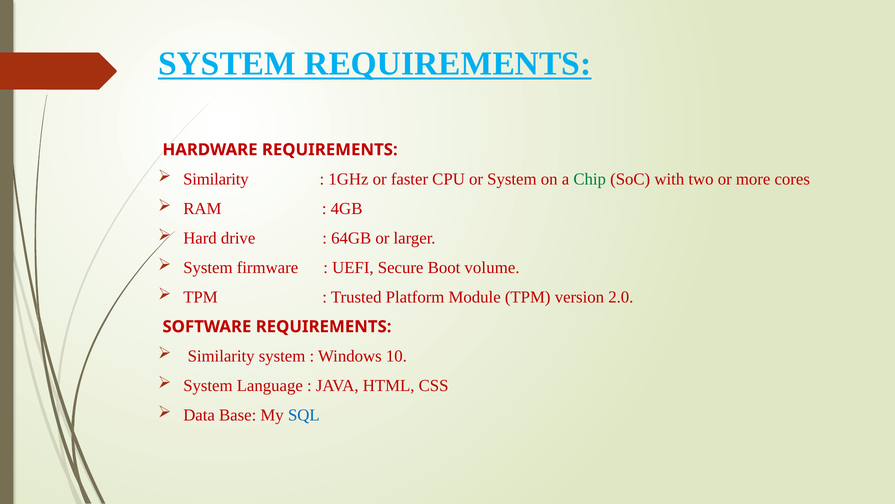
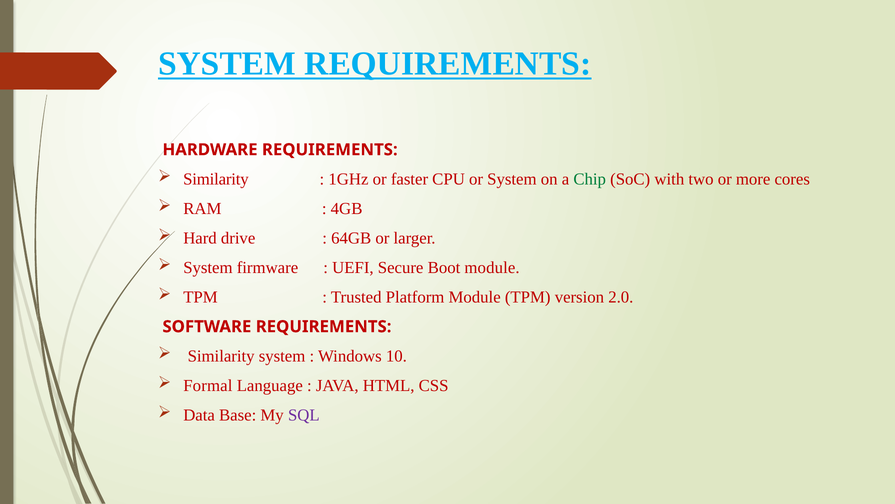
Boot volume: volume -> module (492, 267)
System: System -> Formal (208, 385)
SQL colour: blue -> purple (304, 415)
